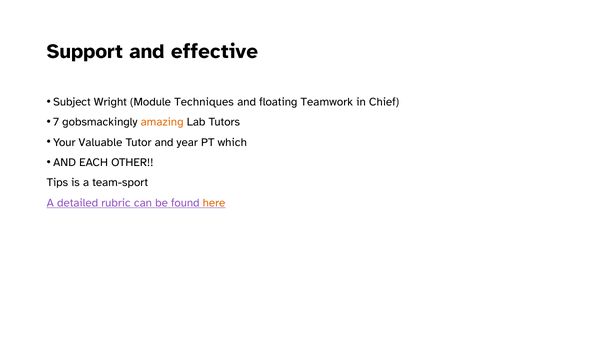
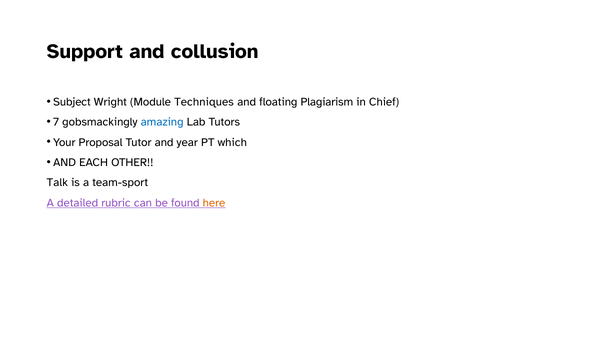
effective: effective -> collusion (215, 52)
Teamwork: Teamwork -> Plagiarism (327, 102)
amazing colour: orange -> blue (162, 122)
Valuable: Valuable -> Proposal (101, 142)
Tips: Tips -> Talk (57, 183)
